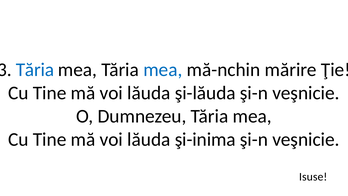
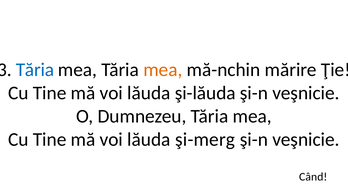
mea colour: blue -> orange (163, 70)
şi-inima: şi-inima -> şi-merg (205, 139)
Isuse: Isuse -> Când (313, 177)
